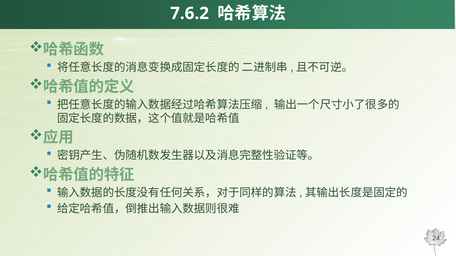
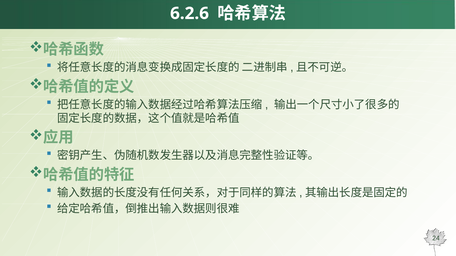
7.6.2: 7.6.2 -> 6.2.6 (190, 13)
